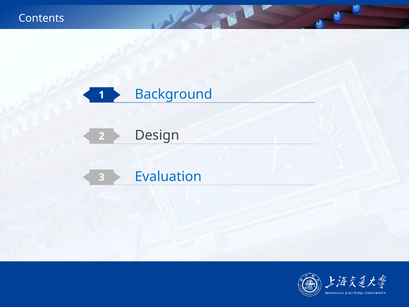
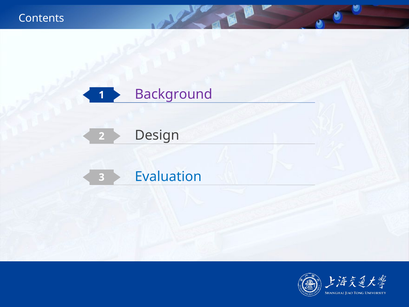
Background colour: blue -> purple (174, 94)
